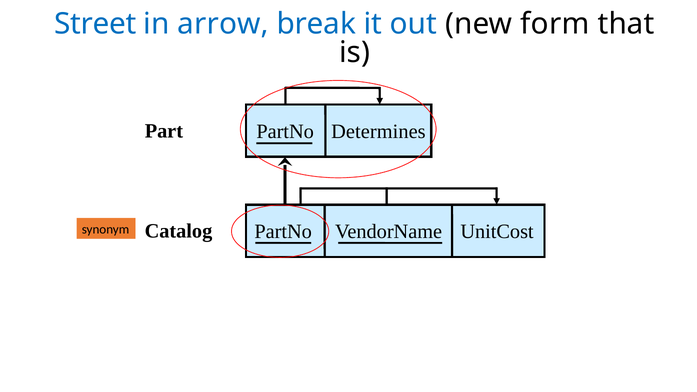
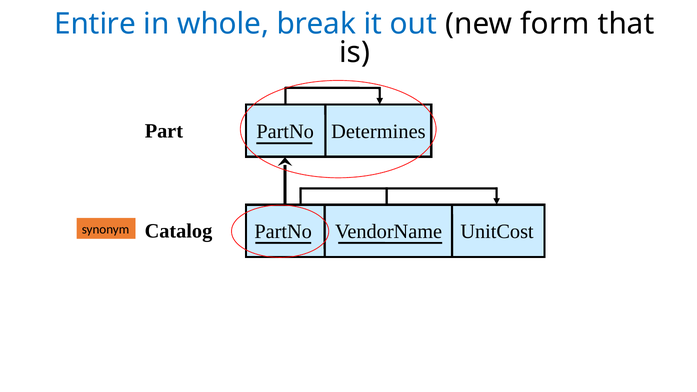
Street: Street -> Entire (95, 24)
arrow: arrow -> whole (223, 24)
